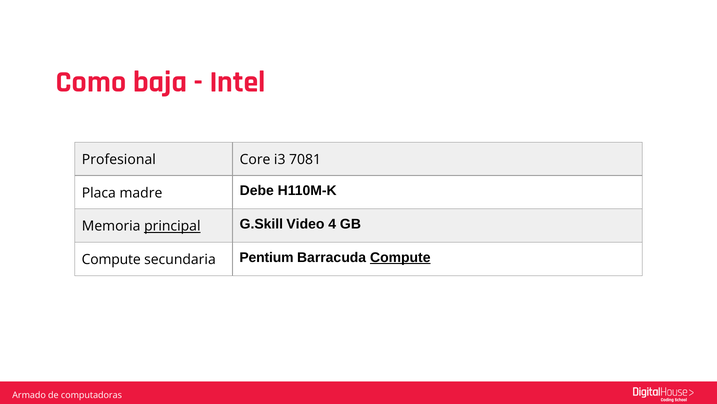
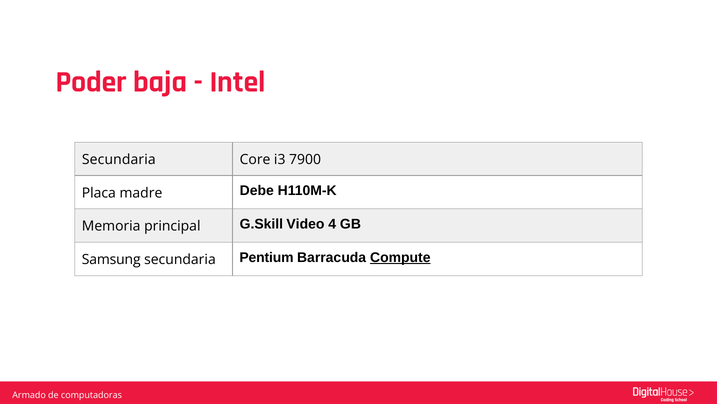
Como: Como -> Poder (91, 82)
Profesional: Profesional -> Secundaria (119, 159)
7081: 7081 -> 7900 (305, 159)
principal underline: present -> none (172, 226)
Compute: Compute -> Samsung (111, 259)
